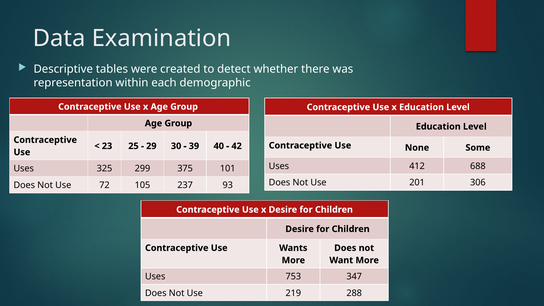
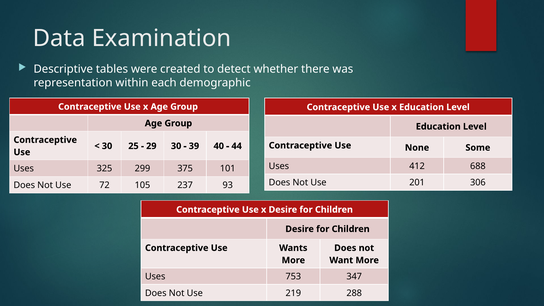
23: 23 -> 30 (107, 146)
42: 42 -> 44 (237, 146)
